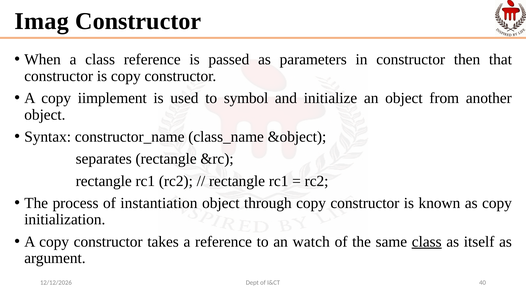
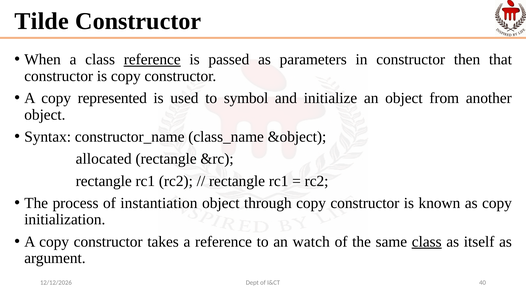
Imag: Imag -> Tilde (42, 21)
reference underline: none -> present (152, 59)
iimplement: iimplement -> represented (112, 98)
separates: separates -> allocated (104, 159)
